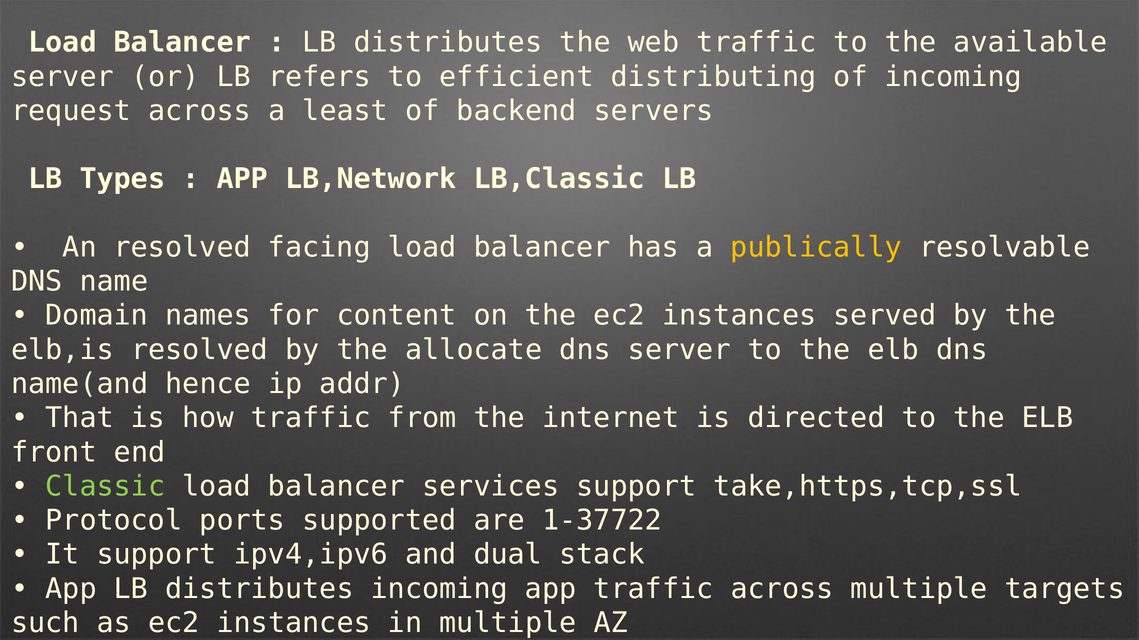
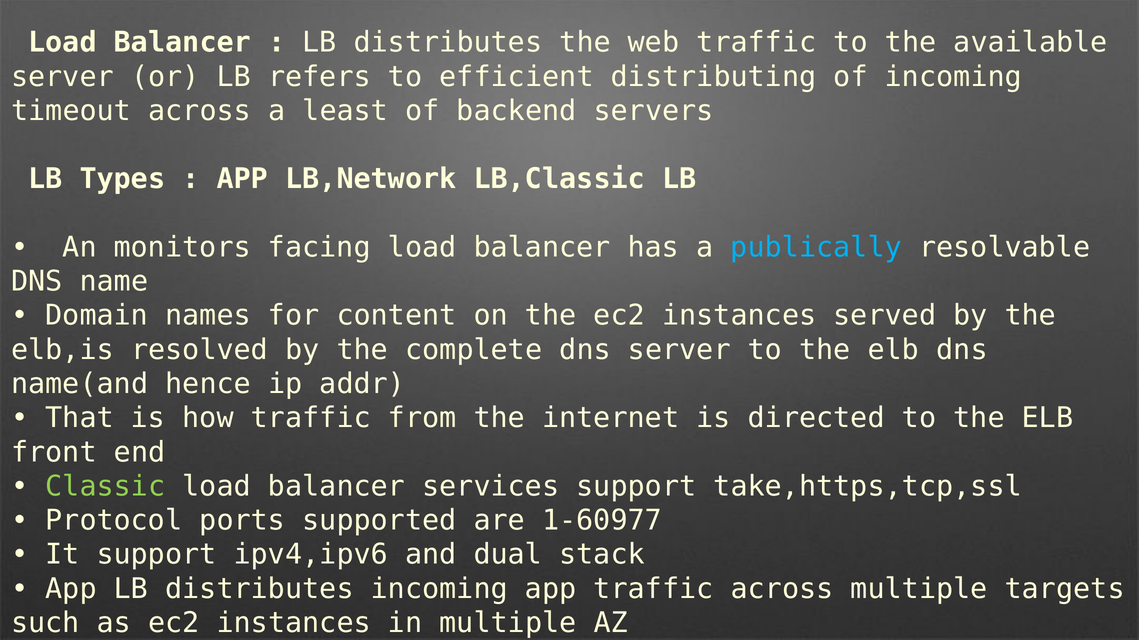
request: request -> timeout (71, 111)
An resolved: resolved -> monitors (182, 248)
publically colour: yellow -> light blue (816, 248)
allocate: allocate -> complete (474, 350)
1-37722: 1-37722 -> 1-60977 (602, 521)
